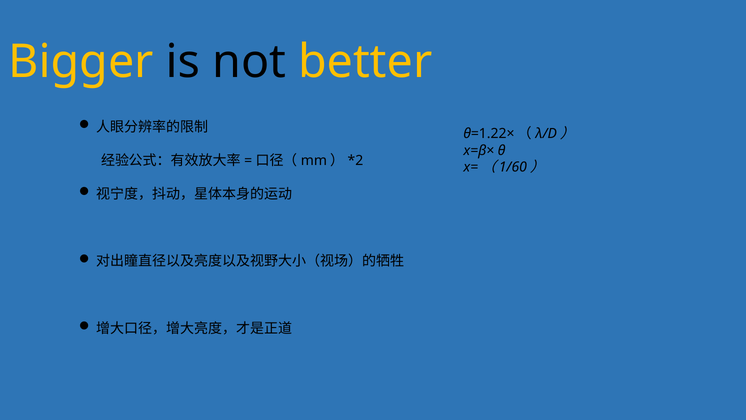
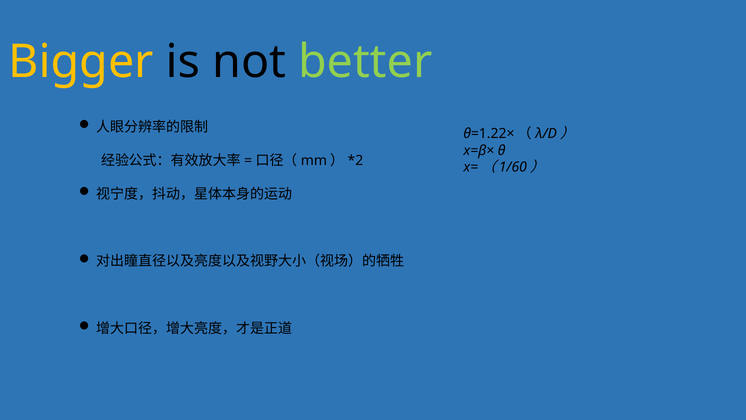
better colour: yellow -> light green (365, 62)
